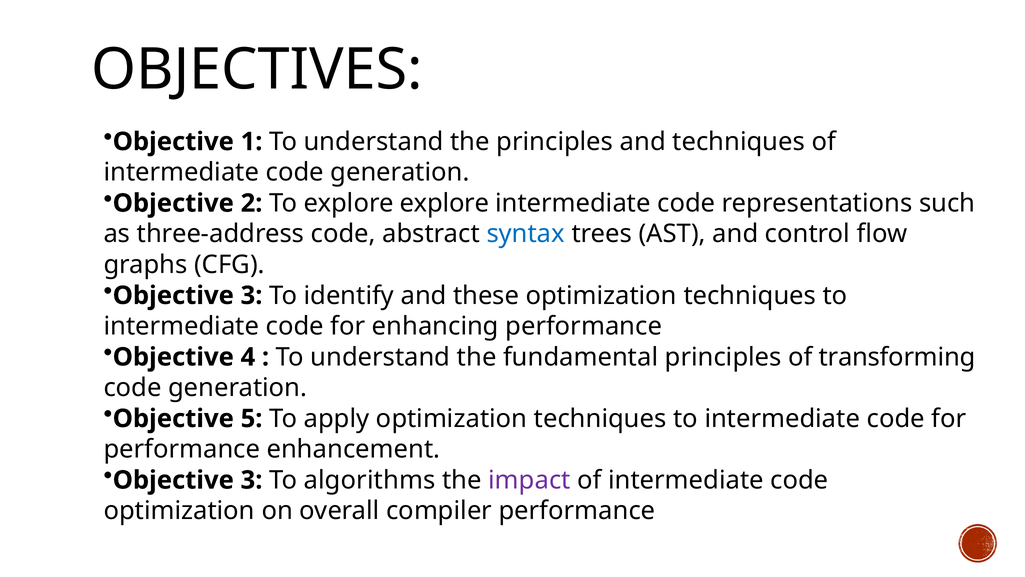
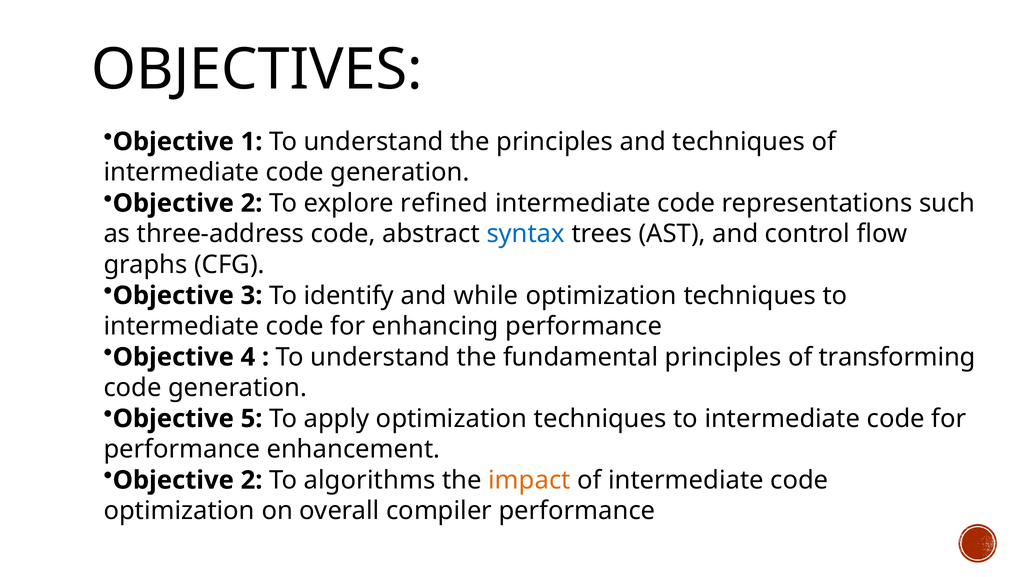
explore explore: explore -> refined (444, 203)
these: these -> while (486, 295)
3: 3 -> 2 (252, 480)
impact colour: purple -> orange (530, 480)
